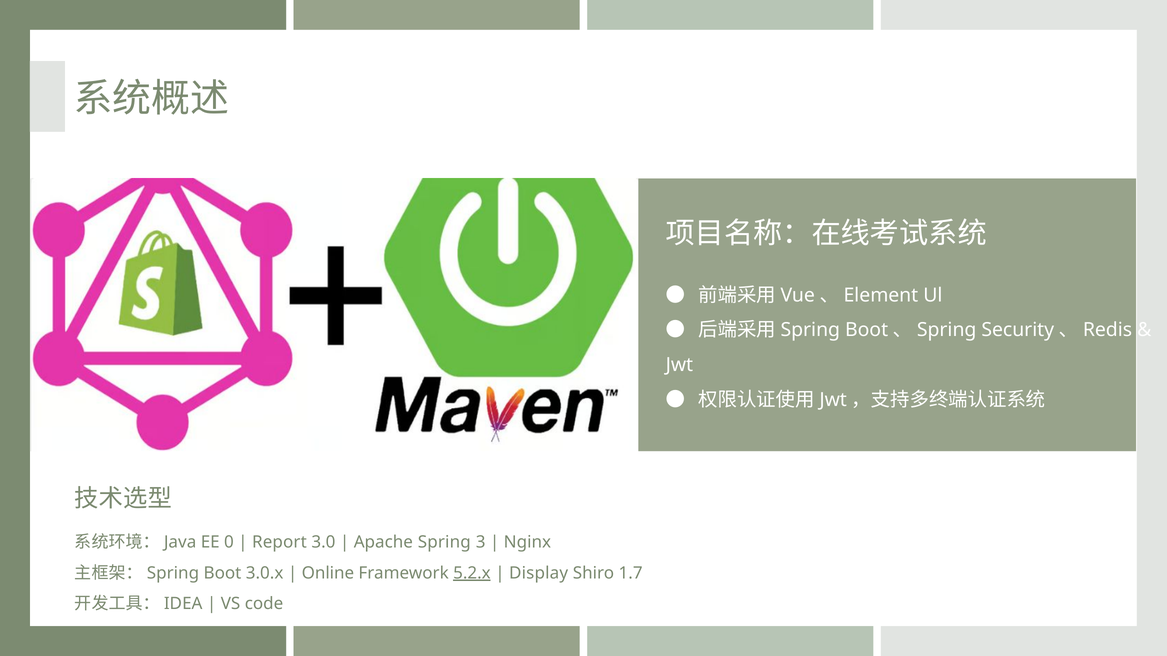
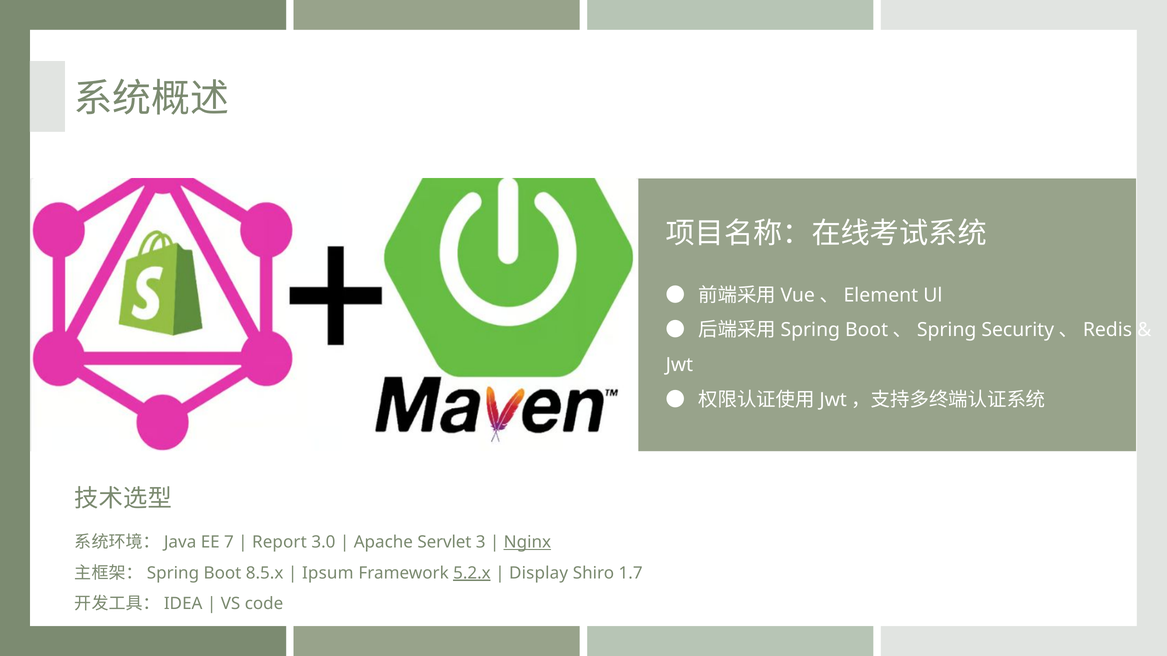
0: 0 -> 7 (229, 543)
Spring: Spring -> Servlet (444, 543)
Nginx underline: none -> present (527, 543)
3.0.x: 3.0.x -> 8.5.x (265, 573)
Online: Online -> Ipsum (328, 573)
